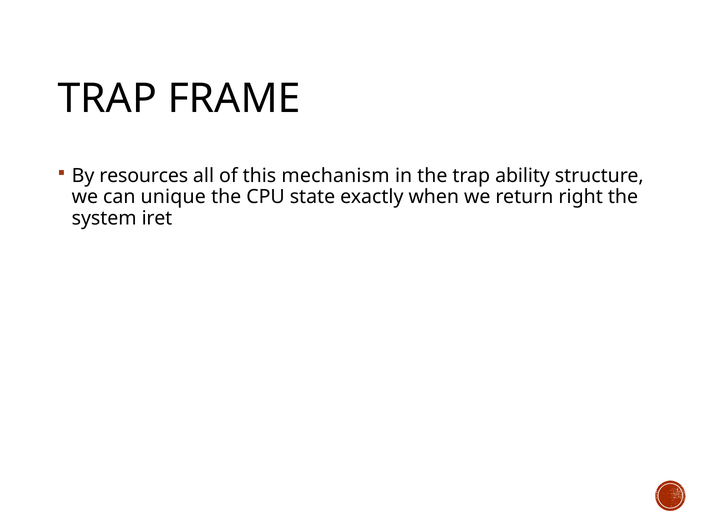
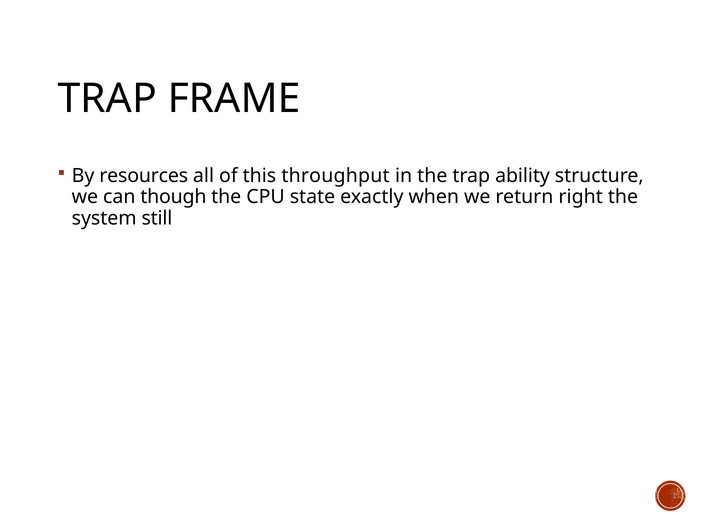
mechanism: mechanism -> throughput (336, 176)
unique: unique -> though (173, 197)
iret: iret -> still (157, 218)
